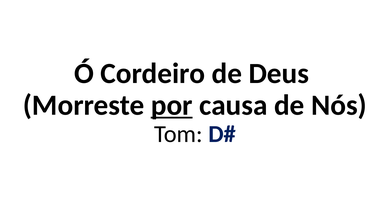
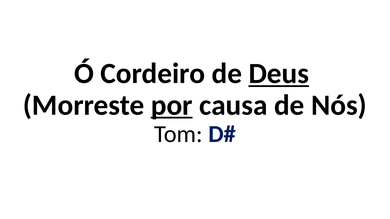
Deus underline: none -> present (279, 74)
